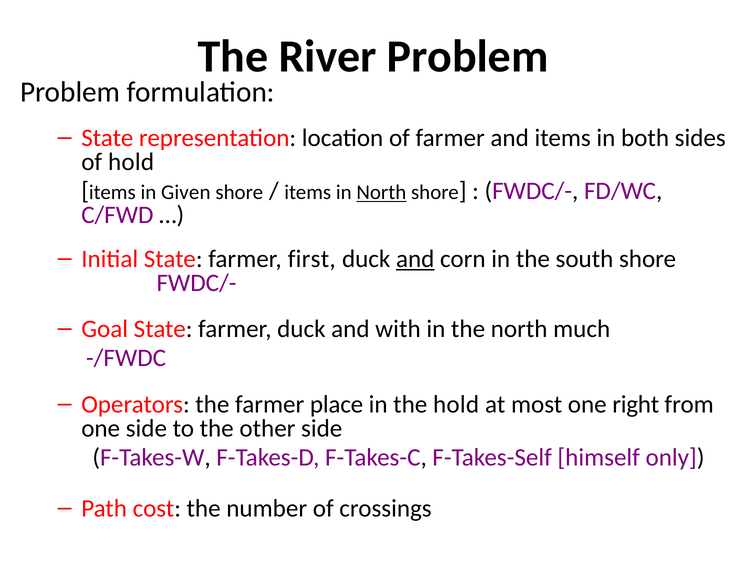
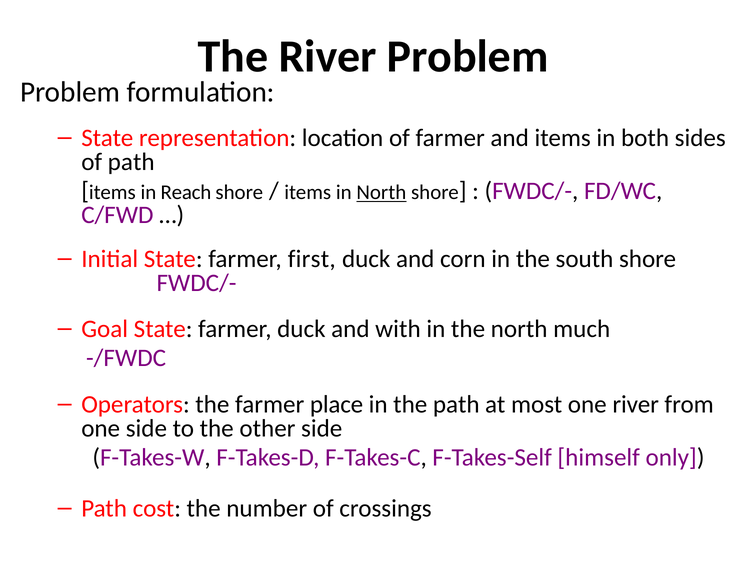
of hold: hold -> path (131, 162)
Given: Given -> Reach (186, 192)
and underline: present -> none (415, 259)
the hold: hold -> path (456, 404)
one right: right -> river (636, 404)
